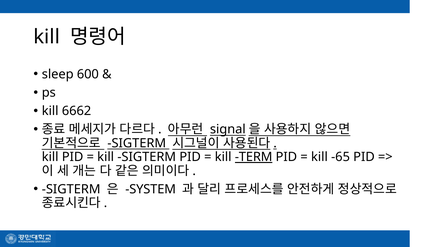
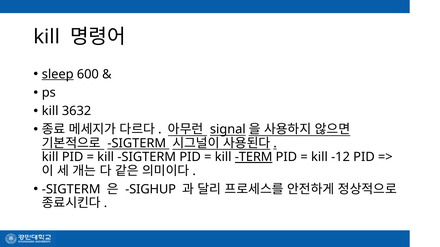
sleep underline: none -> present (58, 74)
6662: 6662 -> 3632 (77, 111)
-65: -65 -> -12 (341, 157)
SYSTEM: SYSTEM -> SIGHUP (151, 190)
